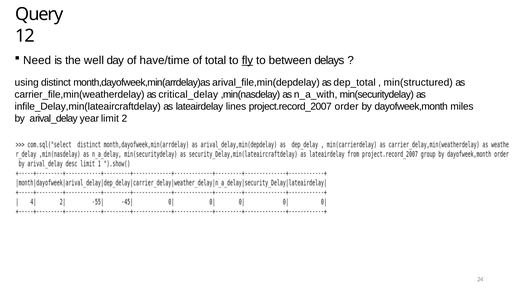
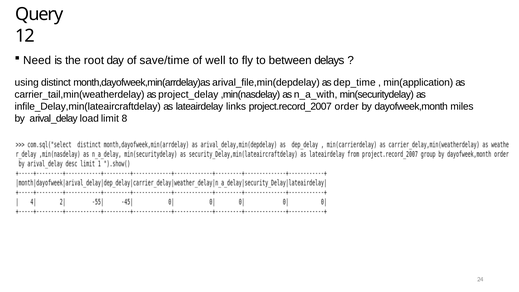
well: well -> root (94, 60)
have/time: have/time -> save/time (164, 60)
total: total -> well (215, 60)
fly underline: present -> none (247, 60)
dep_total: dep_total -> dep_time (355, 82)
min(structured: min(structured -> min(application (418, 82)
carrier_file,min(weatherdelay: carrier_file,min(weatherdelay -> carrier_tail,min(weatherdelay (80, 95)
critical_delay: critical_delay -> project_delay (188, 95)
lines: lines -> links (236, 107)
year: year -> load (89, 119)
2: 2 -> 8 (124, 119)
